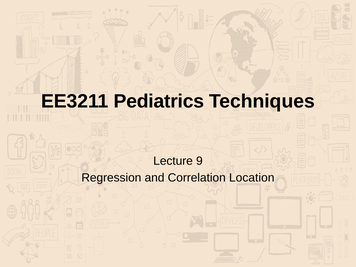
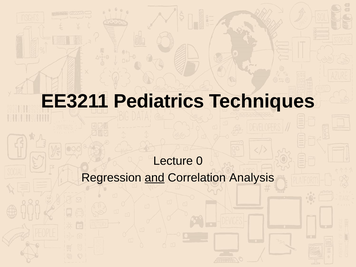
9: 9 -> 0 (199, 161)
and underline: none -> present (155, 178)
Location: Location -> Analysis (252, 178)
